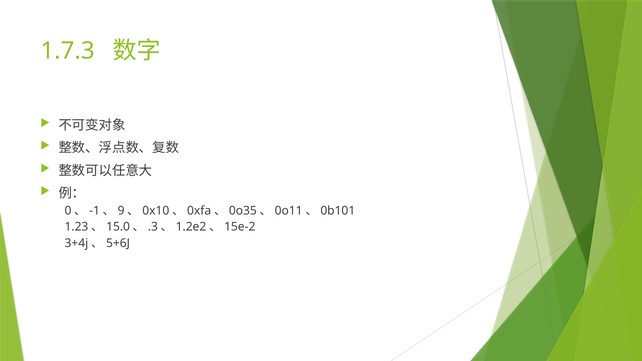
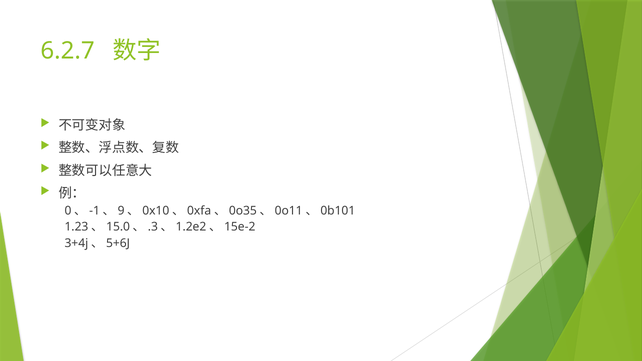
1.7.3: 1.7.3 -> 6.2.7 (68, 51)
